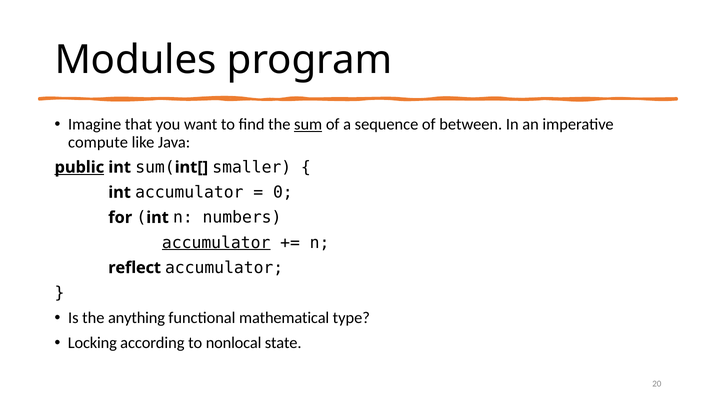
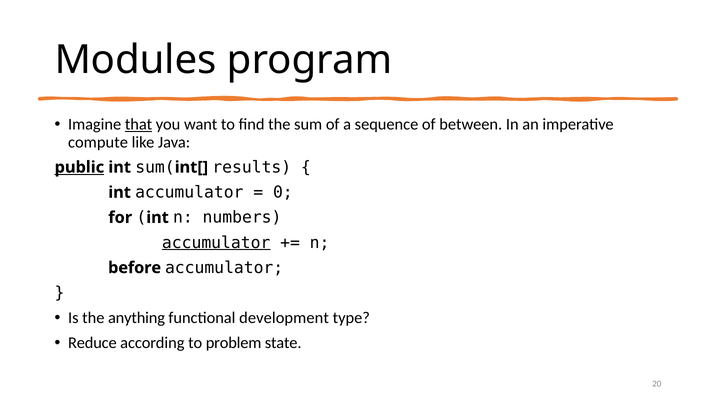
that underline: none -> present (139, 125)
sum underline: present -> none (308, 125)
smaller: smaller -> results (252, 168)
reflect: reflect -> before (135, 268)
mathematical: mathematical -> development (284, 319)
Locking: Locking -> Reduce (92, 344)
nonlocal: nonlocal -> problem (234, 344)
